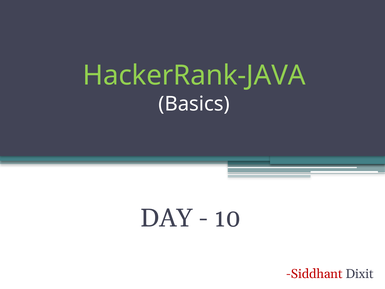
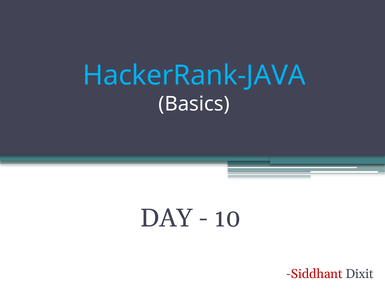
HackerRank-JAVA colour: light green -> light blue (194, 75)
